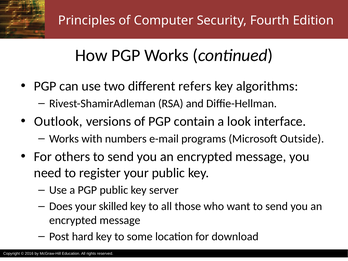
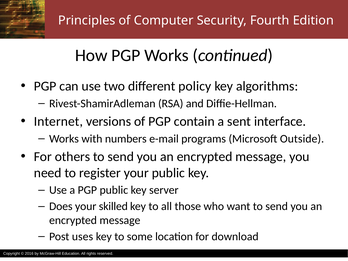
refers: refers -> policy (195, 86)
Outlook: Outlook -> Internet (58, 121)
look: look -> sent (239, 121)
hard: hard -> uses (83, 237)
